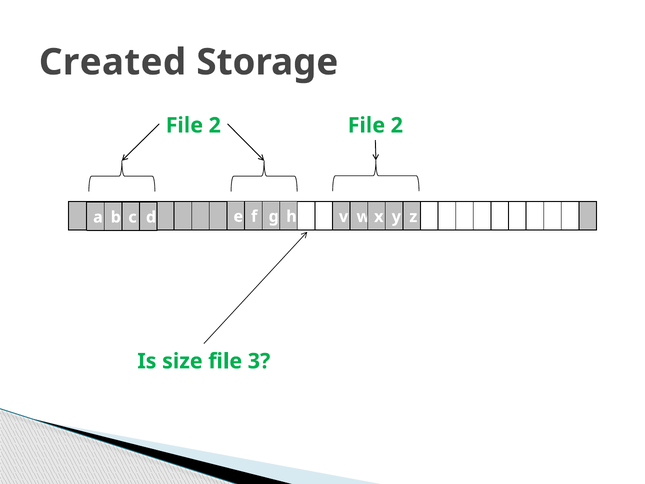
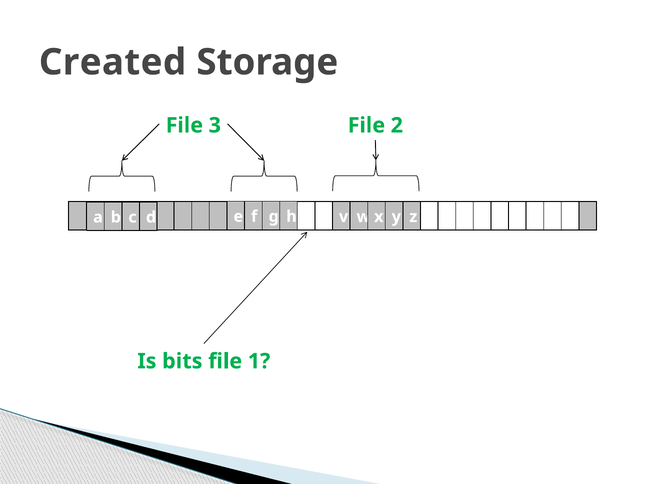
2: 2 -> 3 (215, 125)
size: size -> bits (182, 361)
3: 3 -> 1 (259, 361)
